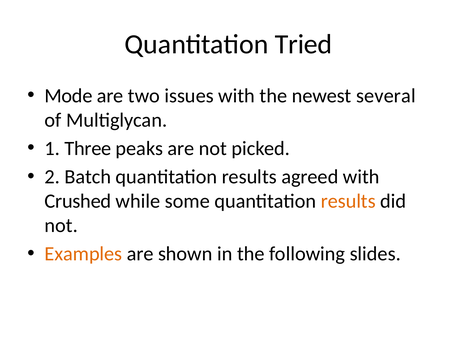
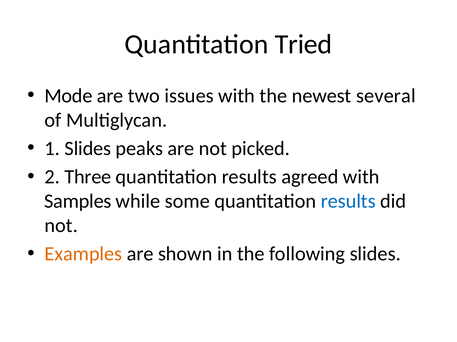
1 Three: Three -> Slides (88, 149)
Batch: Batch -> Three (88, 177)
Crushed: Crushed -> Samples (78, 202)
results colour: orange -> blue (348, 202)
